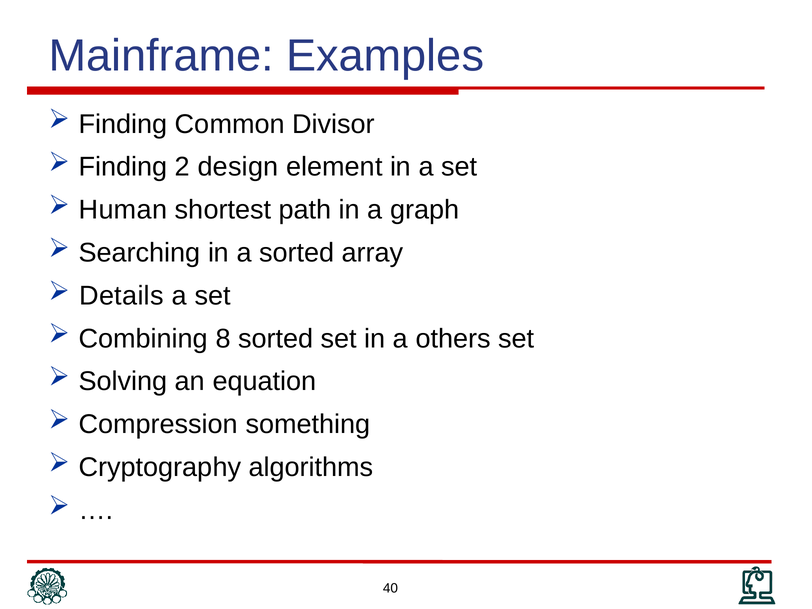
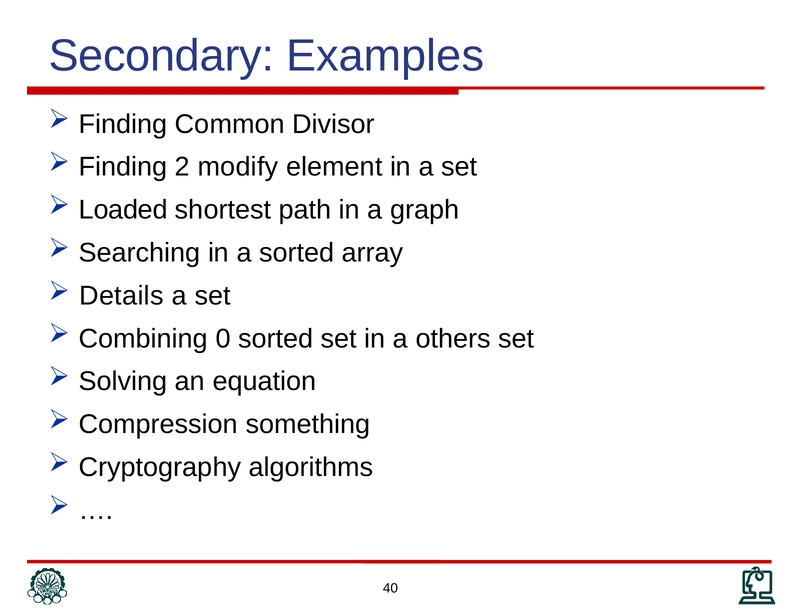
Mainframe: Mainframe -> Secondary (161, 56)
design: design -> modify (238, 167)
Human: Human -> Loaded (123, 210)
8: 8 -> 0 (223, 339)
